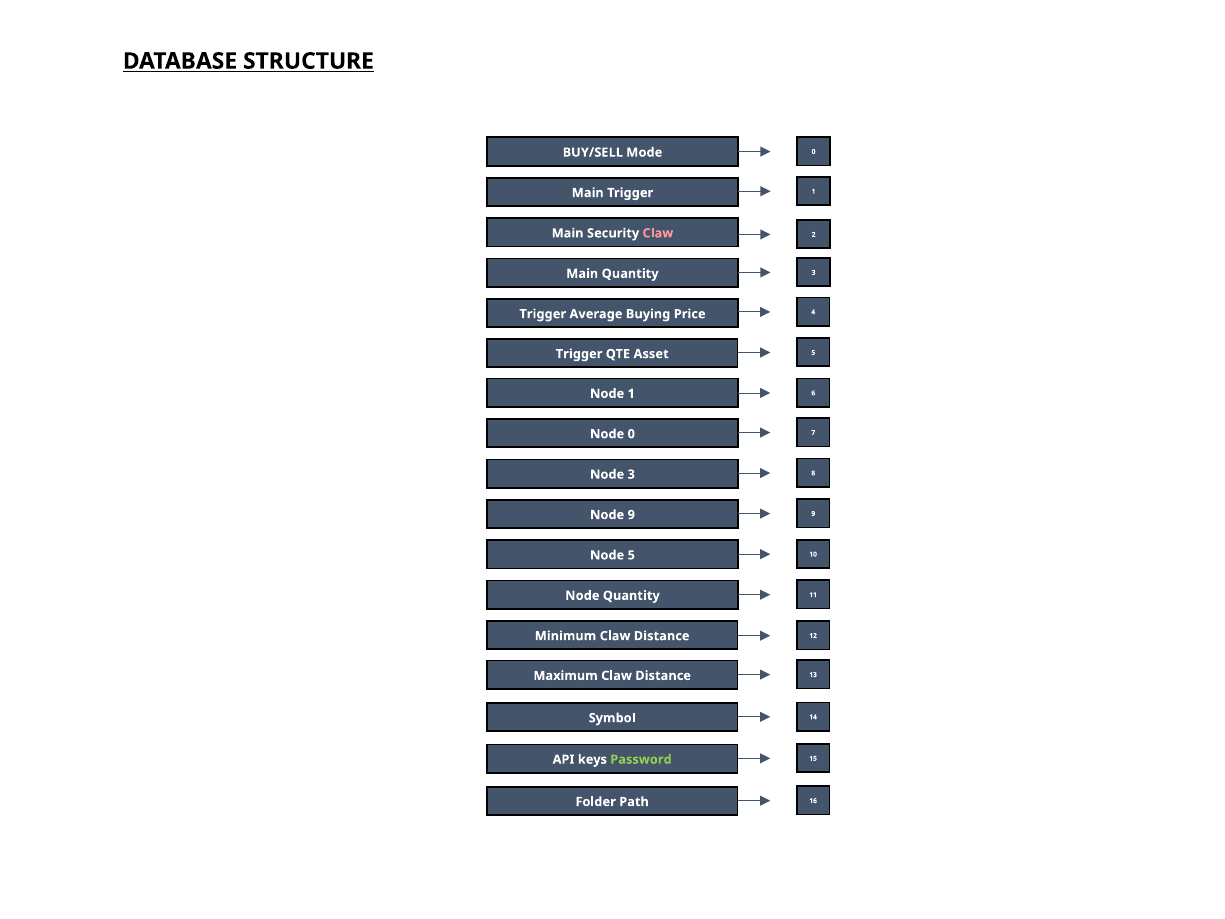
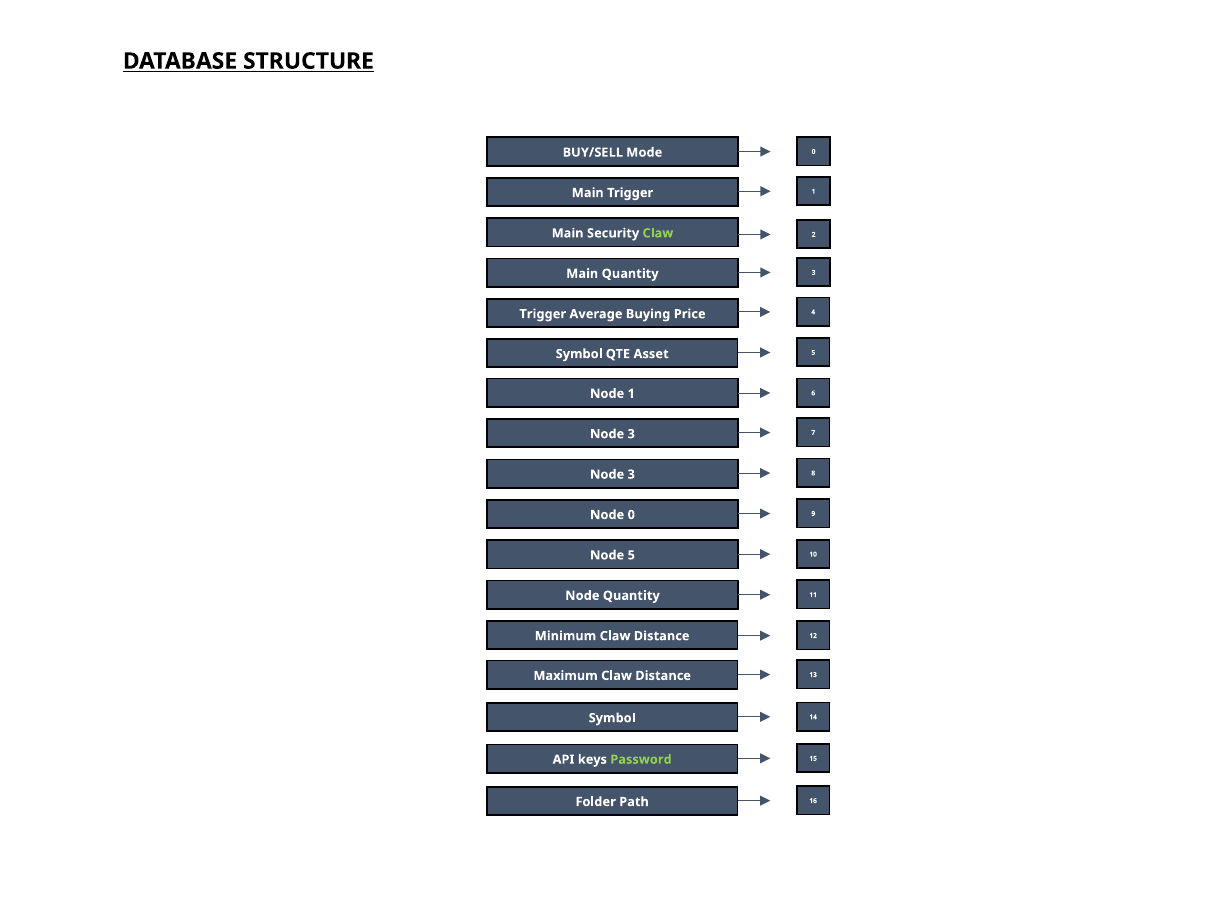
Claw colour: pink -> light green (658, 233)
Trigger: Trigger -> Symbol (579, 354)
0: 0 -> 3 (631, 434)
Node 9: 9 -> 0 (631, 515)
